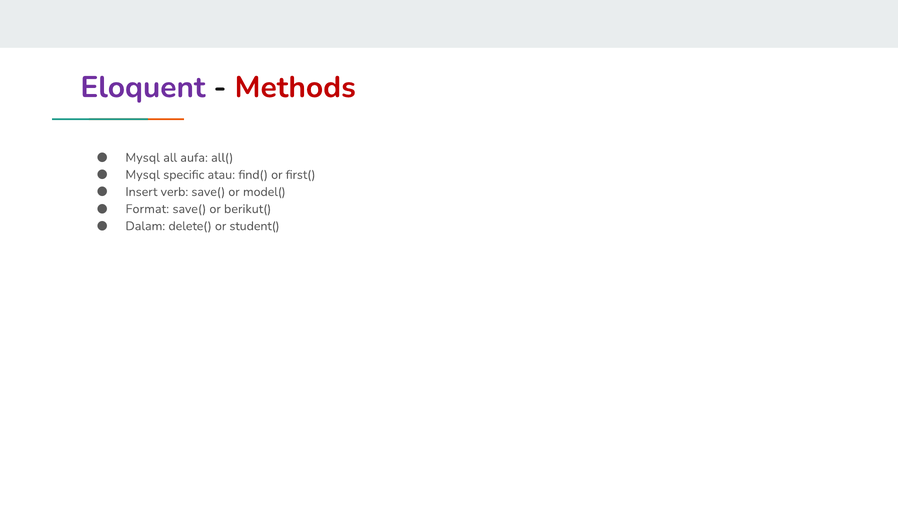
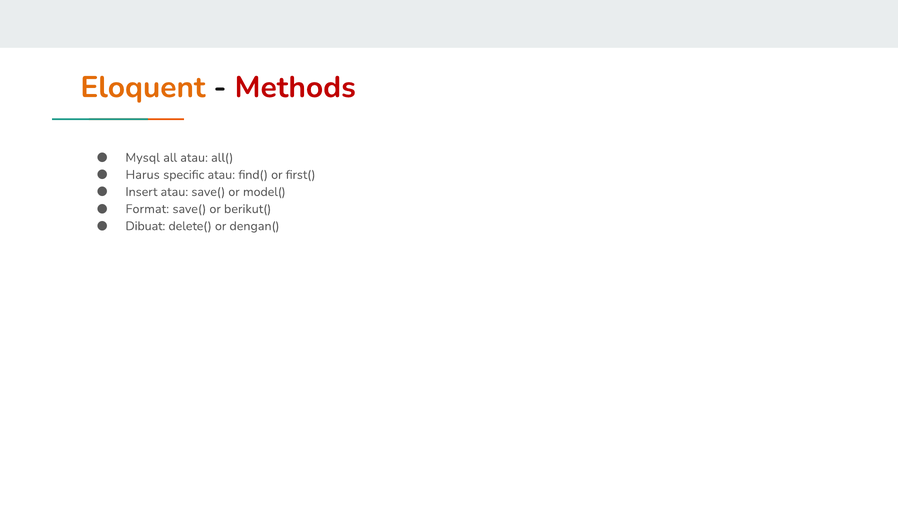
Eloquent colour: purple -> orange (143, 87)
all aufa: aufa -> atau (194, 158)
Mysql: Mysql -> Harus (143, 175)
Insert verb: verb -> atau (174, 192)
Dalam: Dalam -> Dibuat (145, 226)
student(: student( -> dengan( (254, 226)
